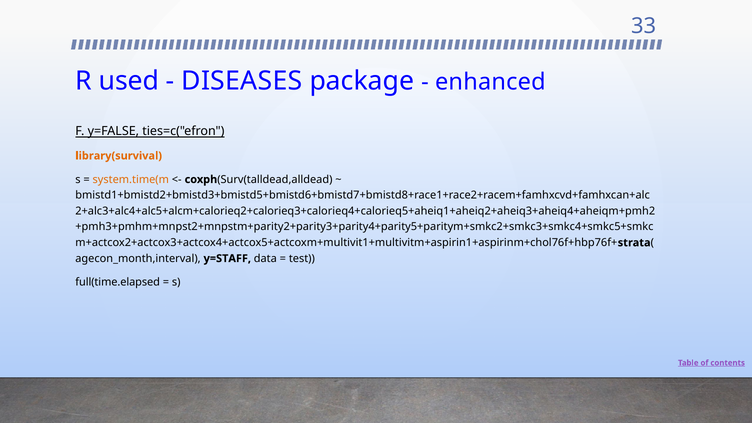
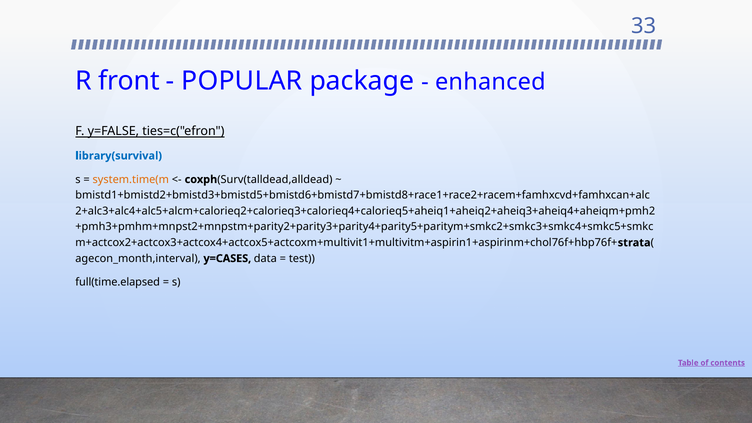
used: used -> front (129, 81)
DISEASES: DISEASES -> POPULAR (242, 81)
library(survival colour: orange -> blue (119, 156)
y=STAFF: y=STAFF -> y=CASES (227, 258)
